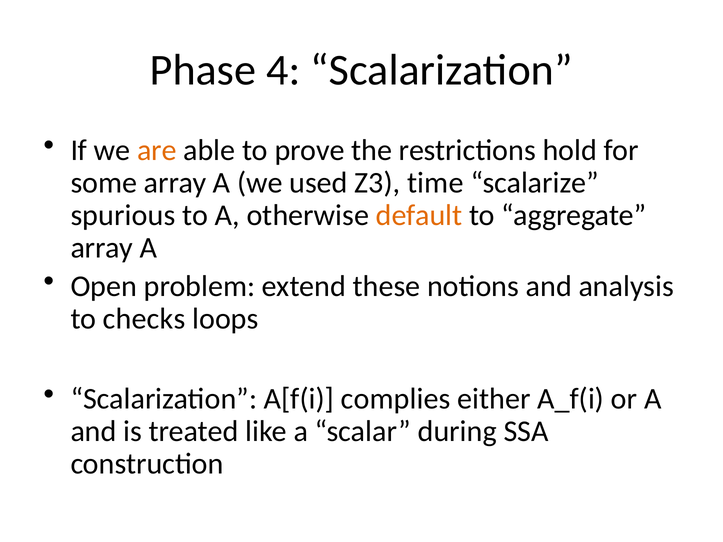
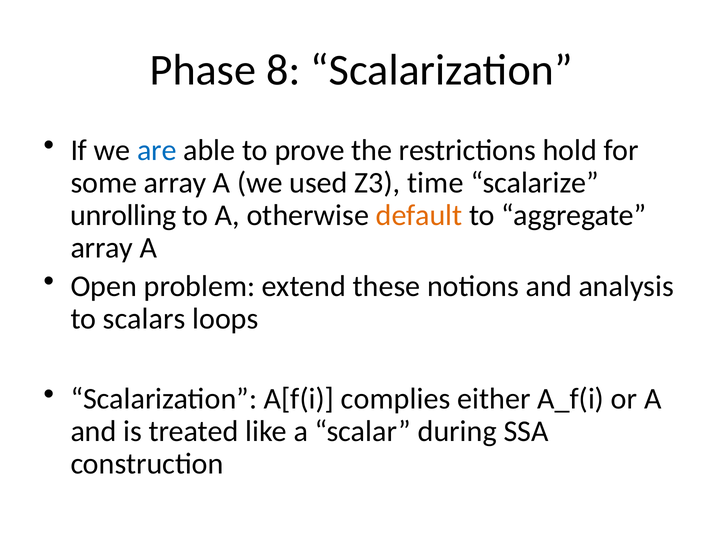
4: 4 -> 8 (283, 70)
are colour: orange -> blue (157, 150)
spurious: spurious -> unrolling (123, 215)
checks: checks -> scalars (144, 319)
